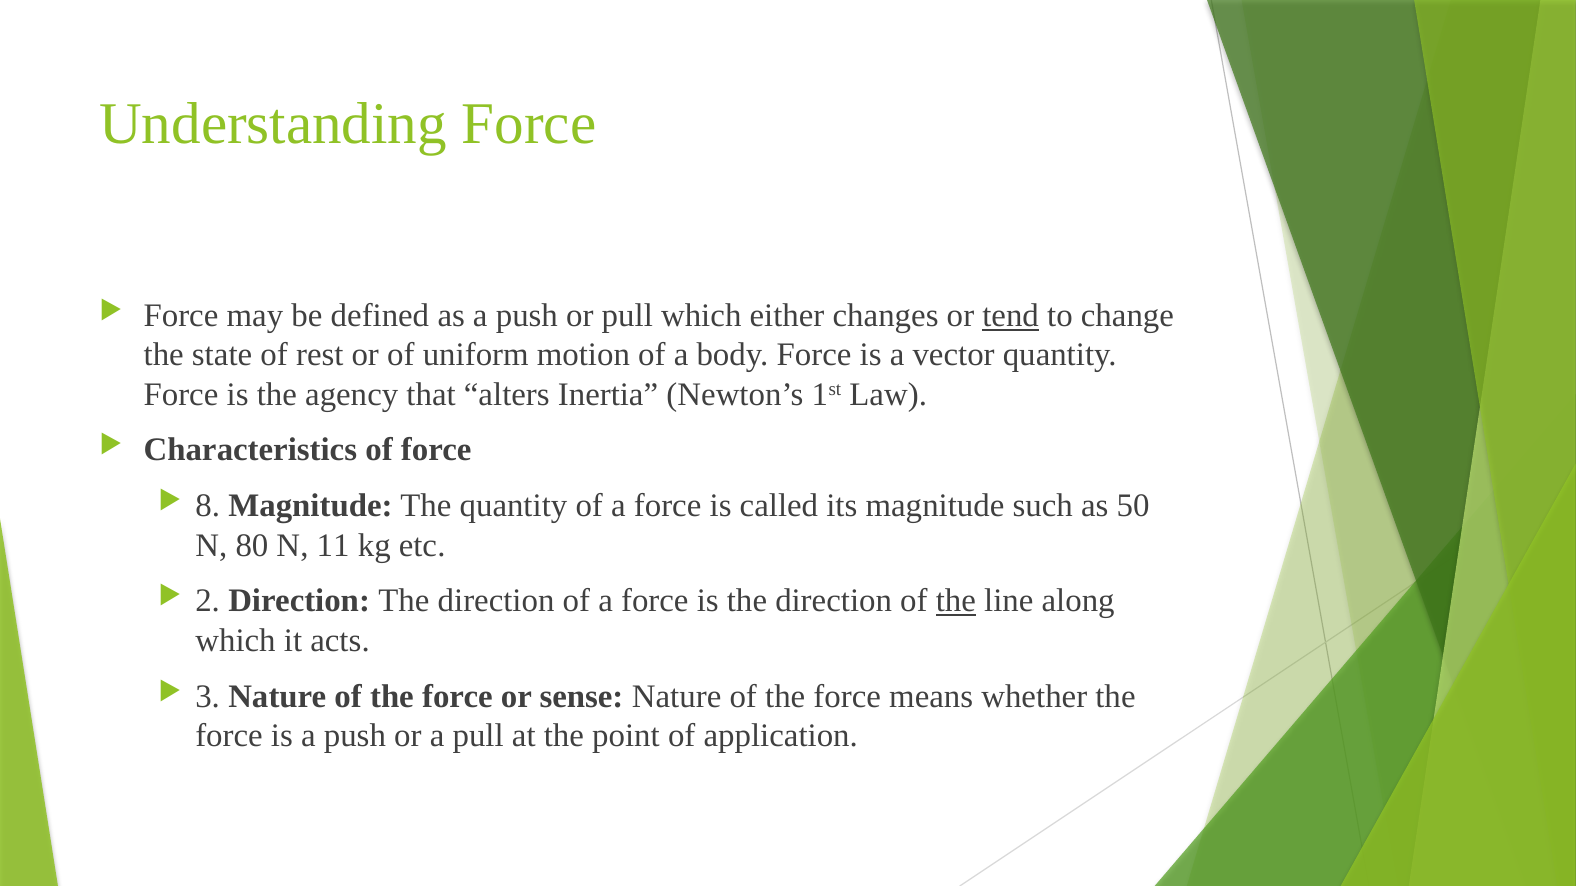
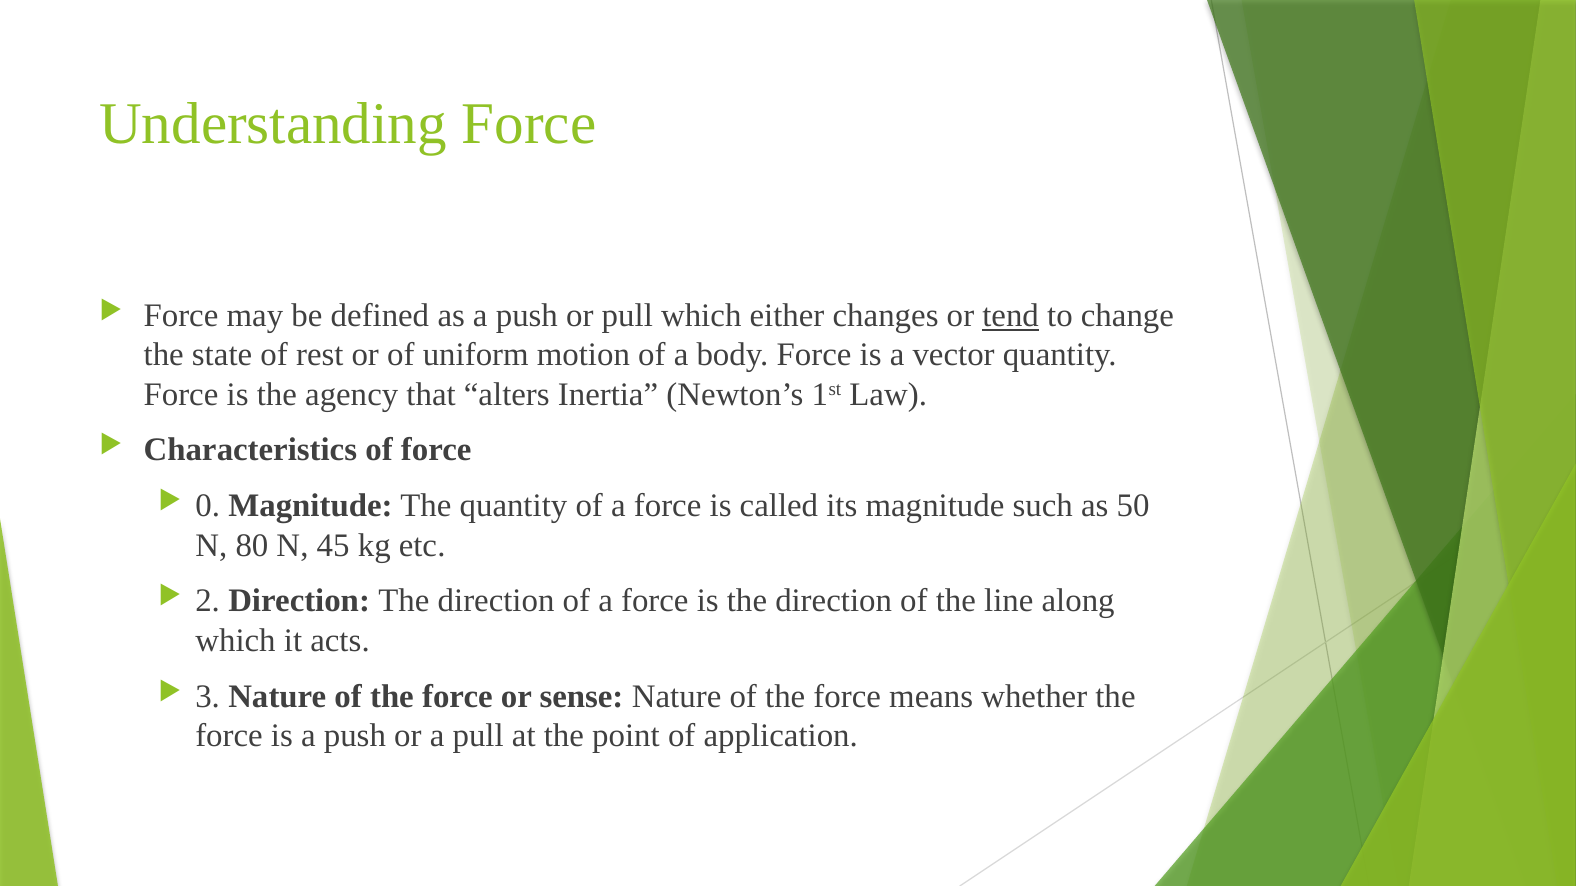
8: 8 -> 0 (208, 506)
11: 11 -> 45 (333, 546)
the underline: present -> none (956, 601)
